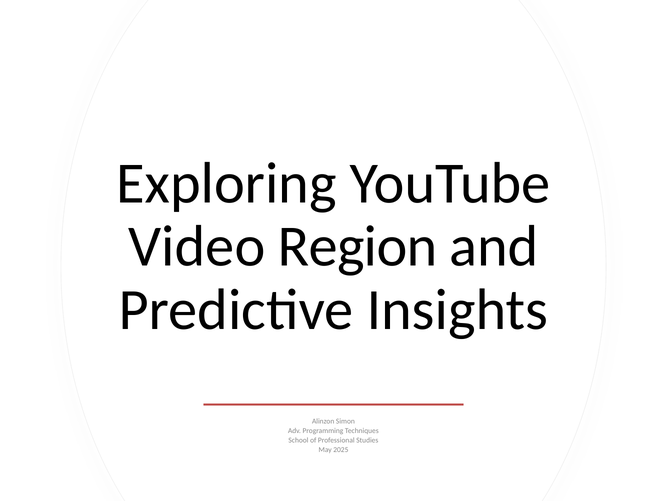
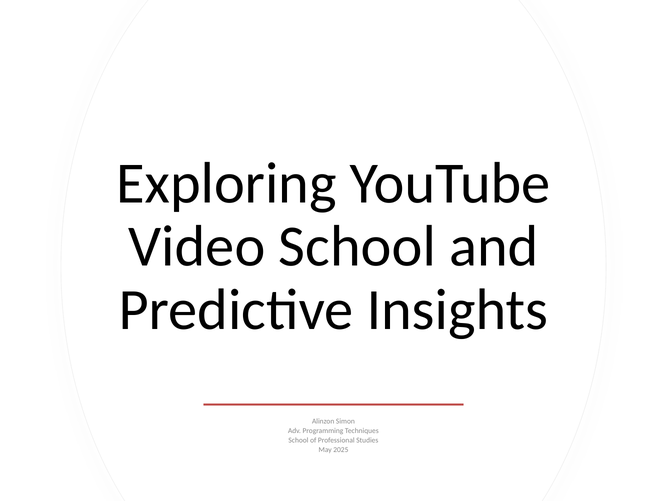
Video Region: Region -> School (357, 246)
